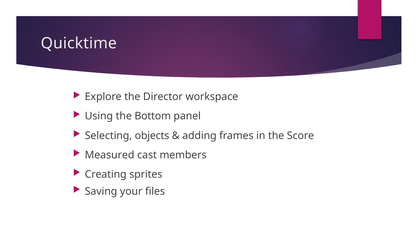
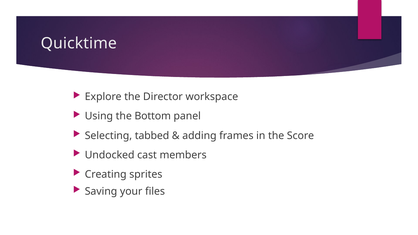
objects: objects -> tabbed (152, 136)
Measured: Measured -> Undocked (110, 155)
